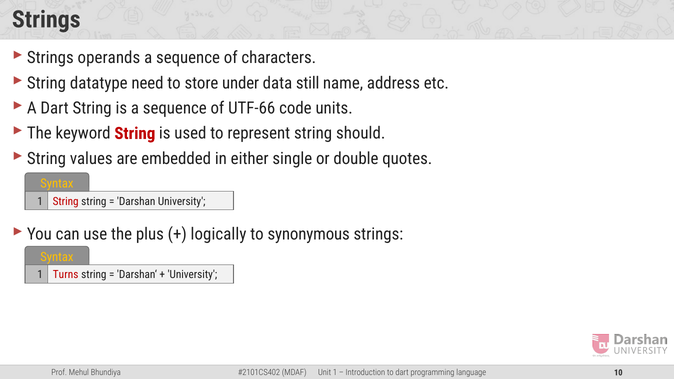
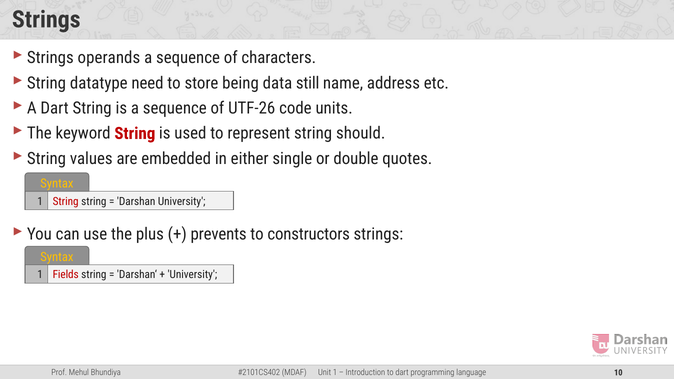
under: under -> being (240, 83)
UTF-66: UTF-66 -> UTF-26 (252, 108)
logically: logically -> prevents (219, 234)
synonymous: synonymous -> constructors (309, 234)
Turns: Turns -> Fields (66, 275)
